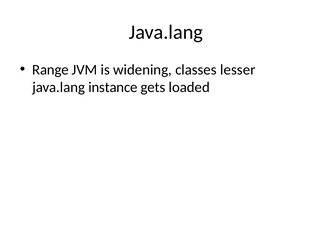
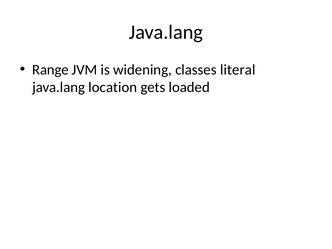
lesser: lesser -> literal (238, 70)
instance: instance -> location (113, 87)
